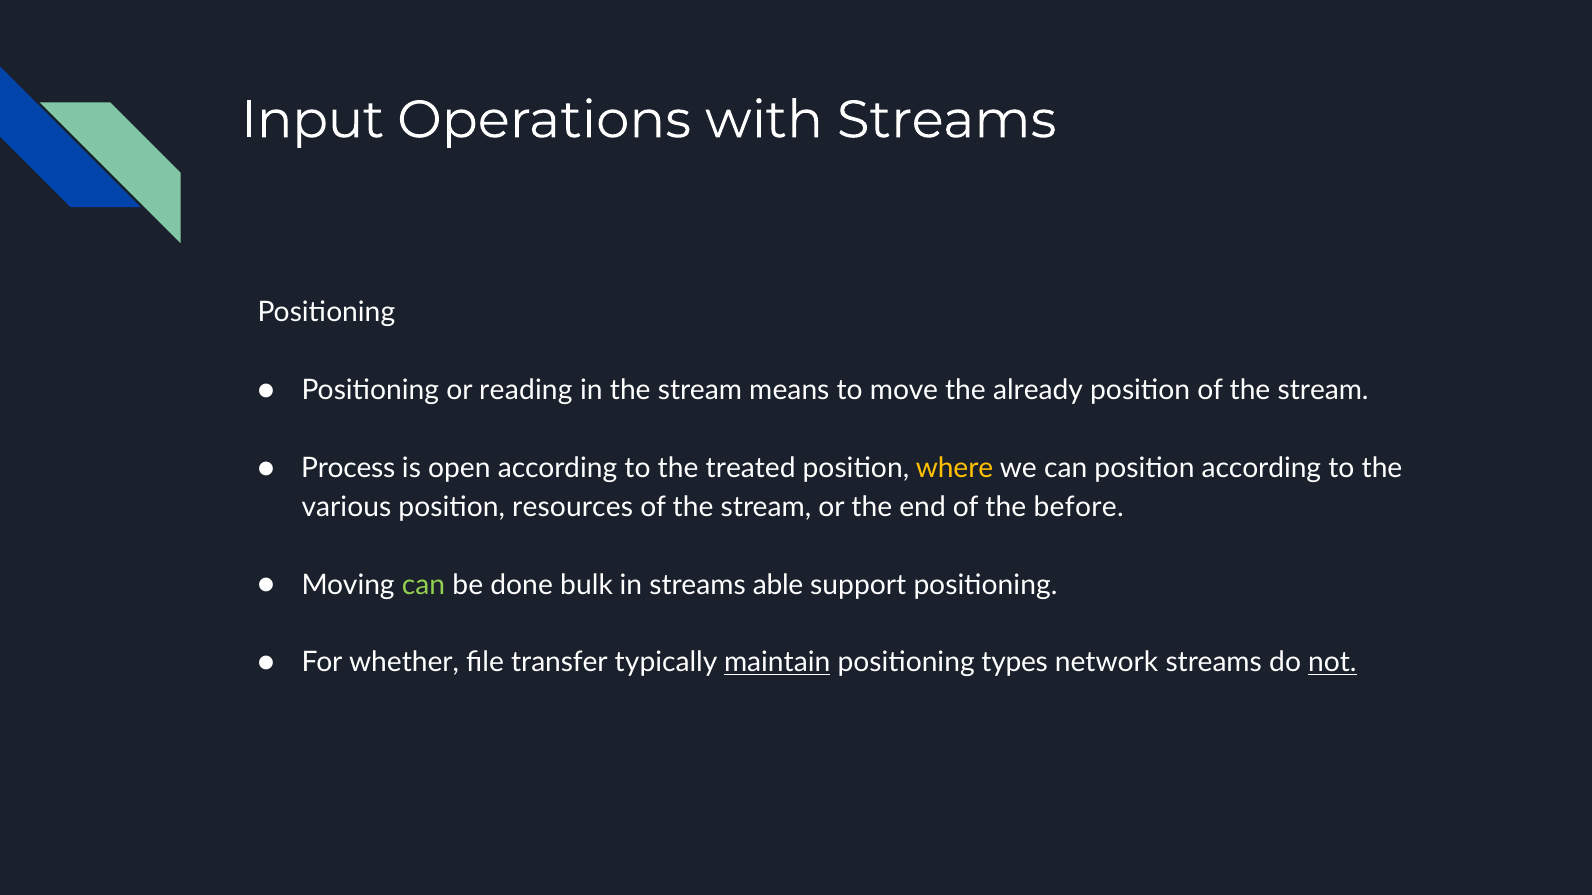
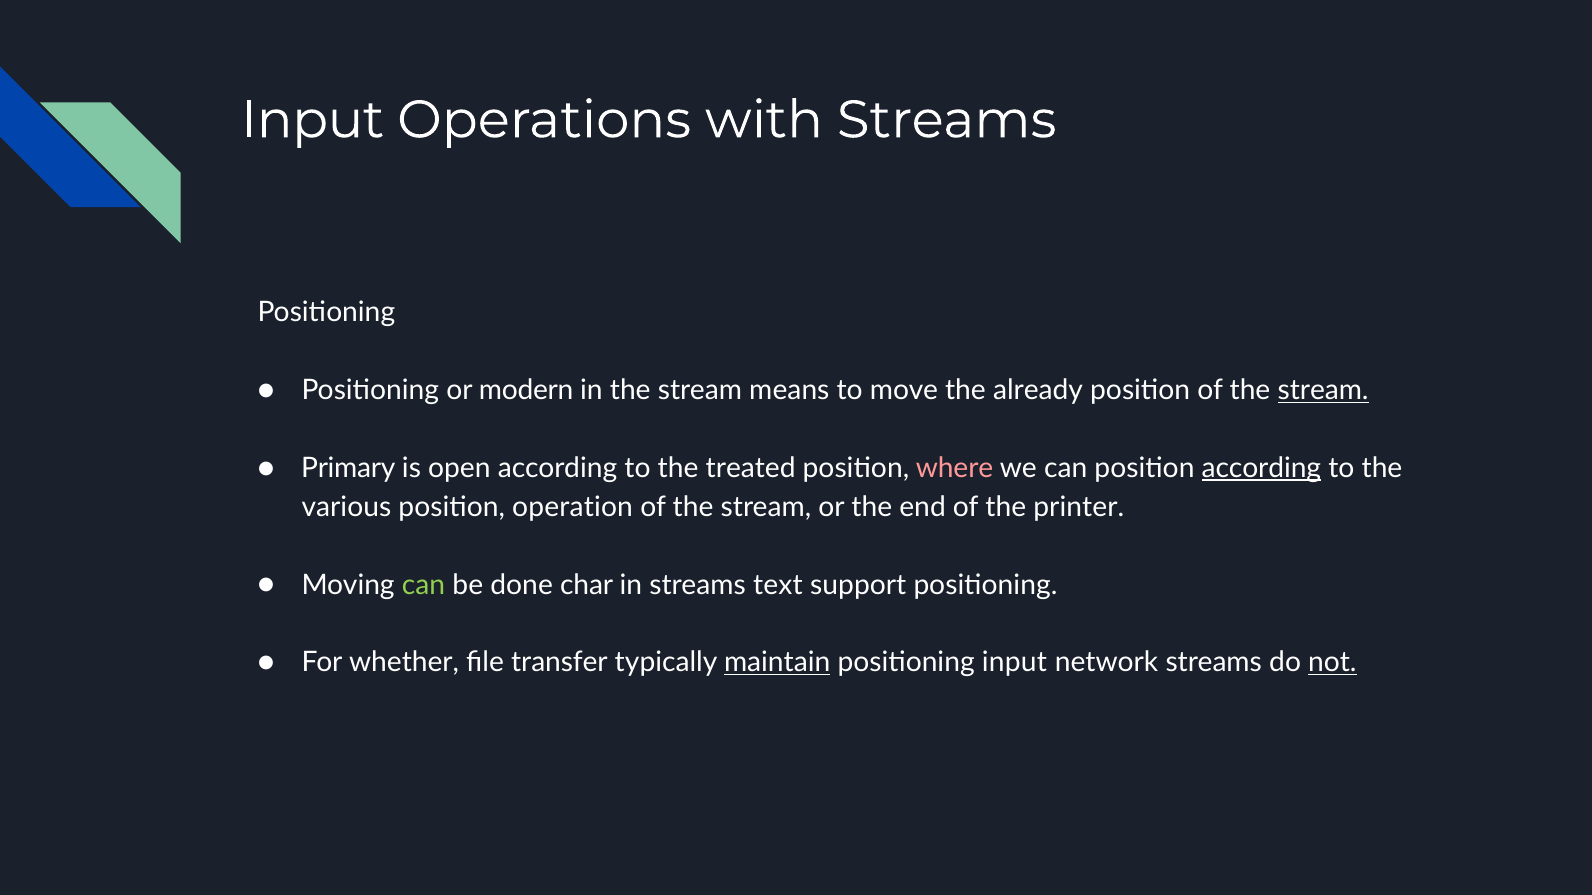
reading: reading -> modern (526, 391)
stream underline: none -> present (1323, 391)
Process: Process -> Primary (348, 468)
where colour: yellow -> pink (955, 468)
according underline: none -> present (1261, 468)
resources: resources -> operation (573, 507)
before: before -> printer (1079, 507)
bulk: bulk -> char (587, 585)
able: able -> text (778, 585)
positioning types: types -> input (1014, 663)
